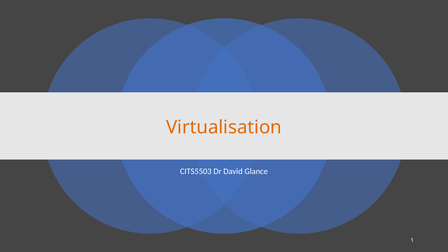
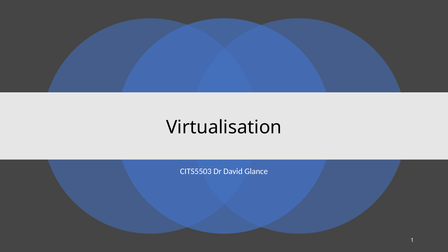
Virtualisation colour: orange -> black (224, 127)
